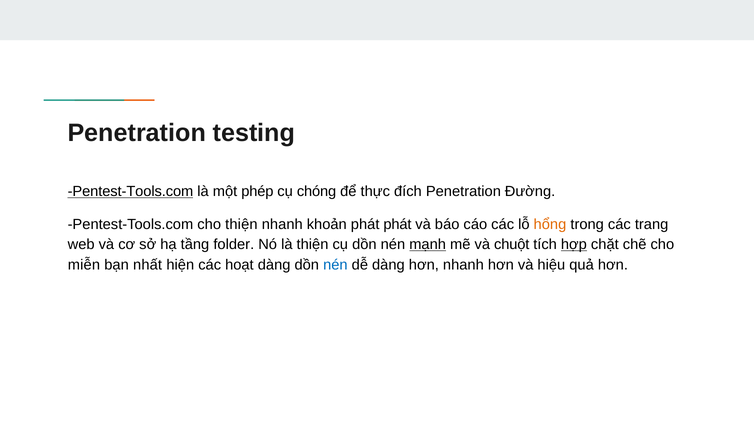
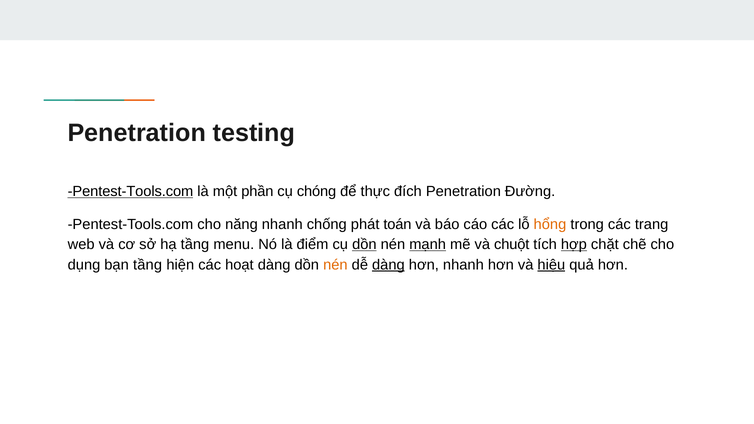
phép: phép -> phần (257, 191)
cho thiện: thiện -> năng (241, 224)
khoản: khoản -> chống (327, 224)
phát phát: phát -> toán (397, 224)
folder: folder -> menu (234, 245)
là thiện: thiện -> điểm (313, 245)
dồn underline: none -> present (364, 245)
miễn: miễn -> dụng (84, 265)
bạn nhất: nhất -> tầng (148, 265)
nén colour: blue -> orange (335, 265)
dàng underline: none -> present (388, 265)
hiệu underline: none -> present (551, 265)
